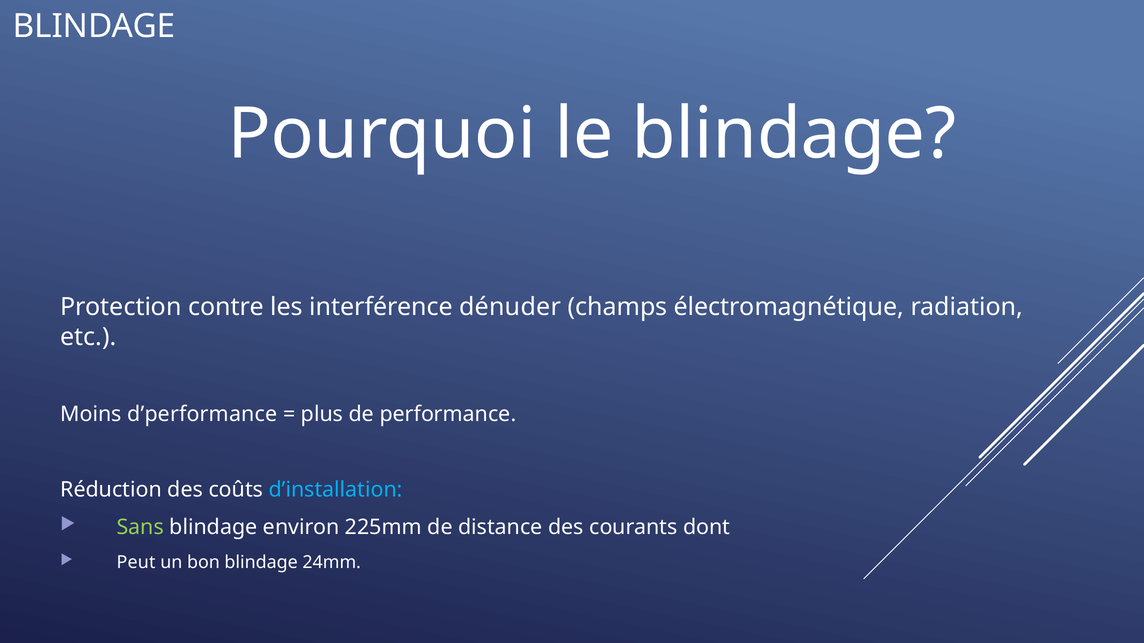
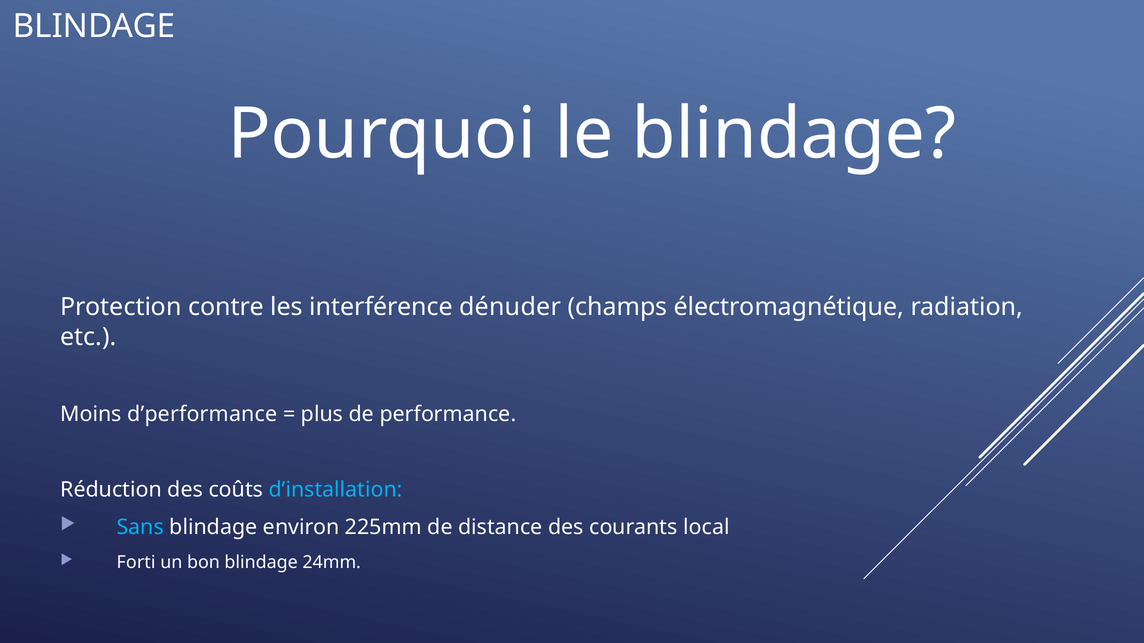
Sans colour: light green -> light blue (140, 528)
dont: dont -> local (707, 528)
Peut: Peut -> Forti (136, 563)
